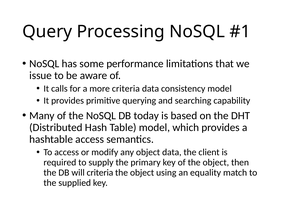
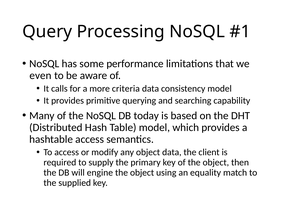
issue: issue -> even (41, 76)
will criteria: criteria -> engine (100, 173)
